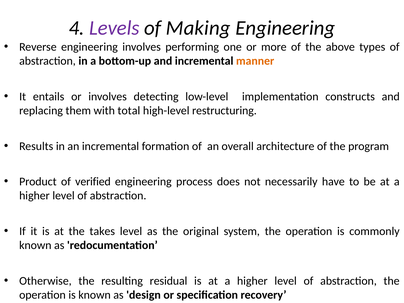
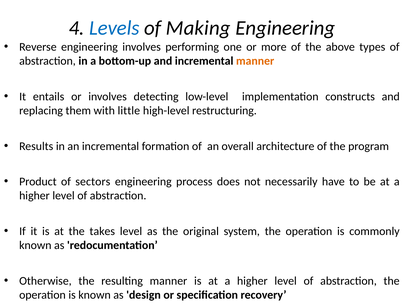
Levels colour: purple -> blue (114, 28)
total: total -> little (129, 111)
verified: verified -> sectors (93, 182)
resulting residual: residual -> manner (168, 281)
